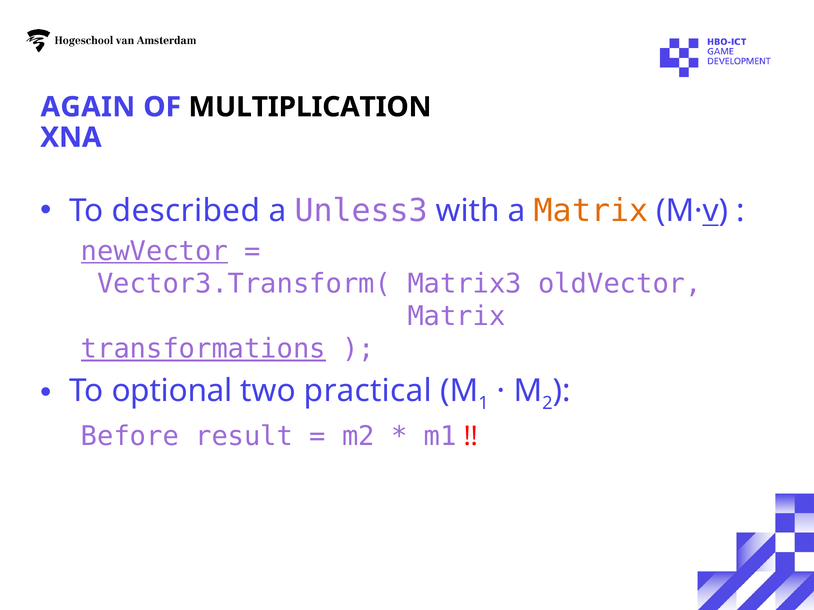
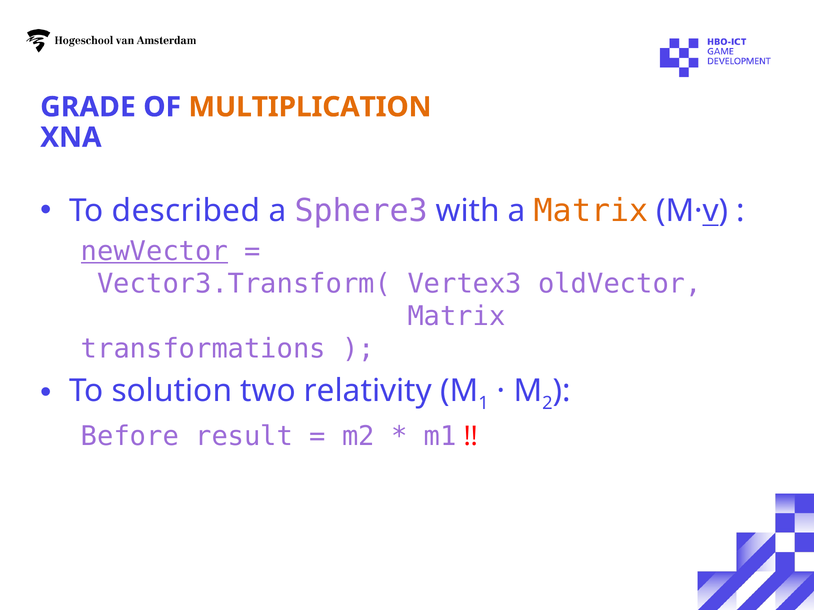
AGAIN: AGAIN -> GRADE (88, 107)
MULTIPLICATION colour: black -> orange (310, 107)
Unless3: Unless3 -> Sphere3 (361, 211)
Matrix3: Matrix3 -> Vertex3 (465, 284)
transformations underline: present -> none (203, 349)
optional: optional -> solution (172, 391)
practical: practical -> relativity (368, 391)
